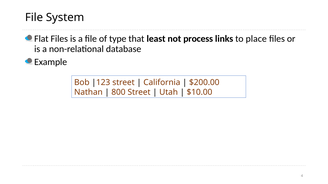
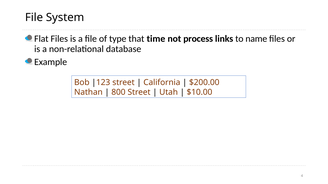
least: least -> time (156, 39)
place: place -> name (256, 39)
